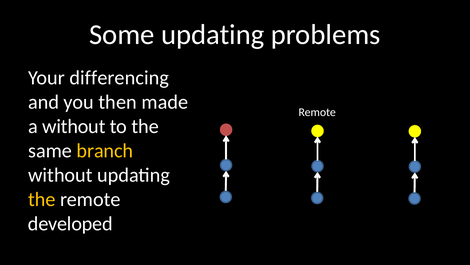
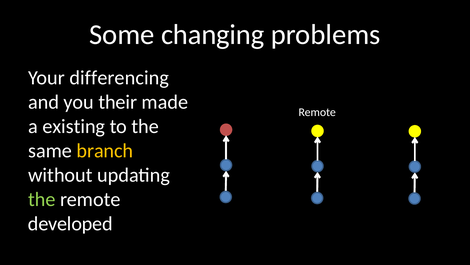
Some updating: updating -> changing (213, 35)
then: then -> their (118, 102)
a without: without -> existing (74, 126)
the colour: yellow -> light green (42, 199)
